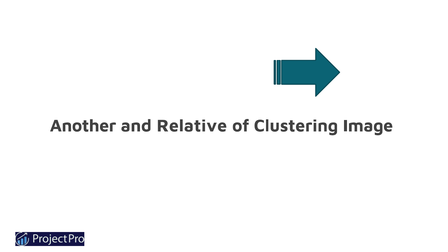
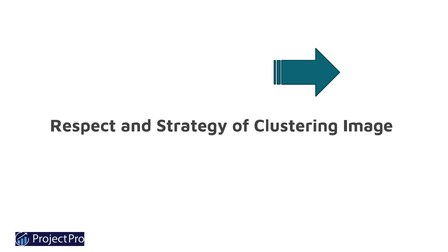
Another: Another -> Respect (83, 126)
Relative: Relative -> Strategy (192, 126)
